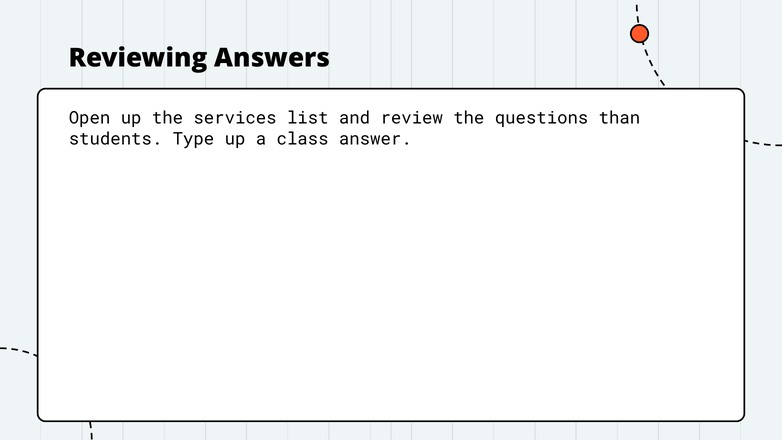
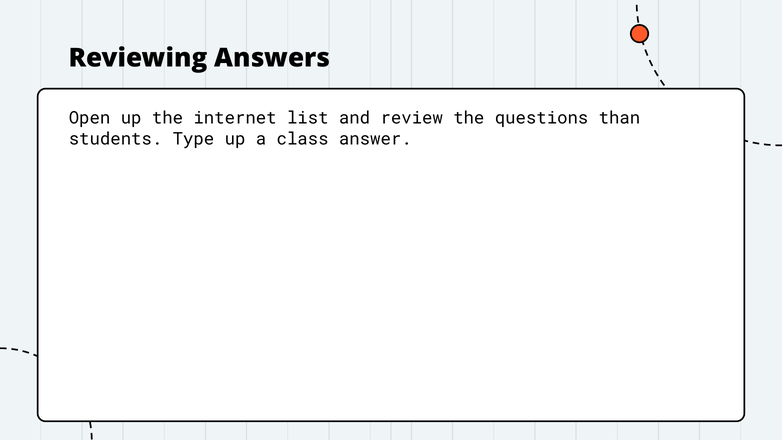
services: services -> internet (235, 118)
